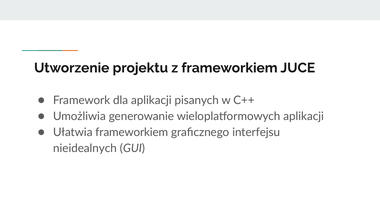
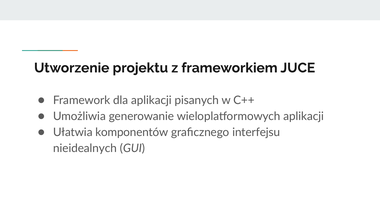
Ułatwia frameworkiem: frameworkiem -> komponentów (132, 132)
